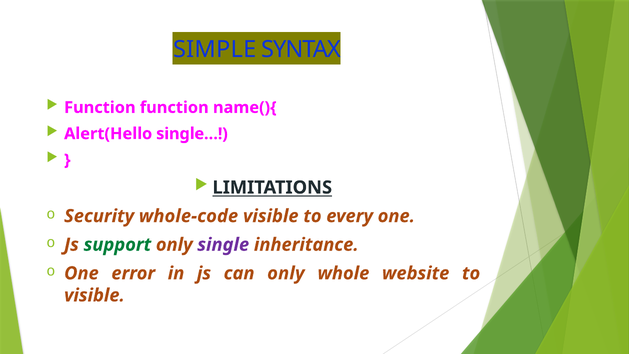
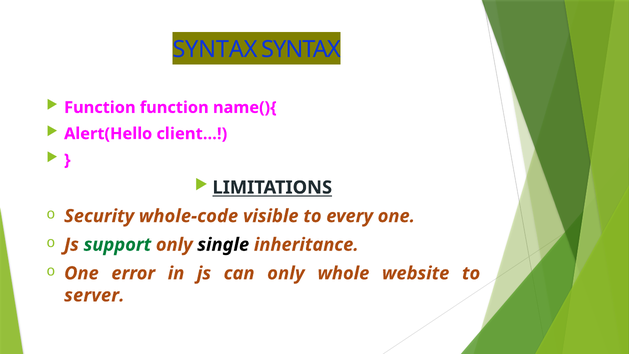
SIMPLE: SIMPLE -> SYNTAX (215, 50)
single…: single… -> client… (192, 134)
single colour: purple -> black (223, 245)
visible: visible -> server (94, 295)
